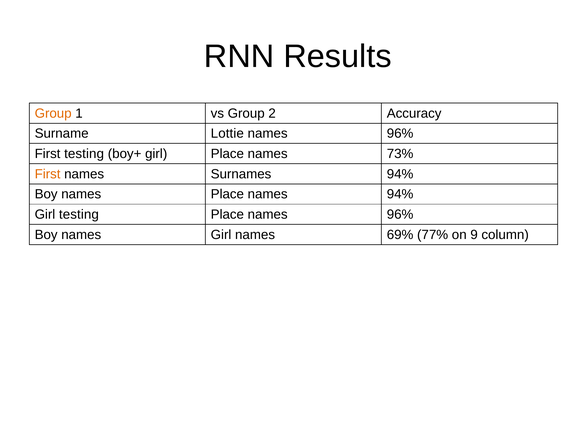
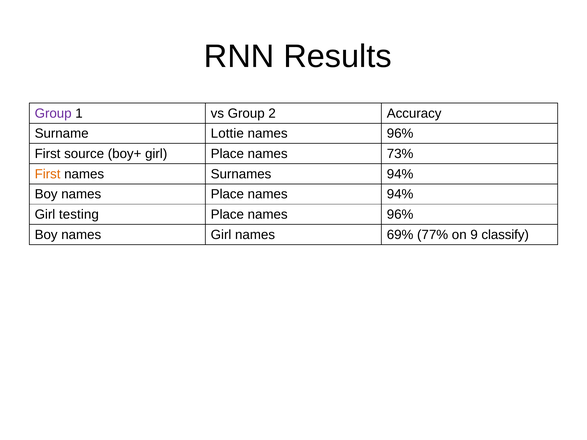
Group colour: orange -> purple (53, 113)
First testing: testing -> source (84, 154)
column: column -> classify (505, 235)
